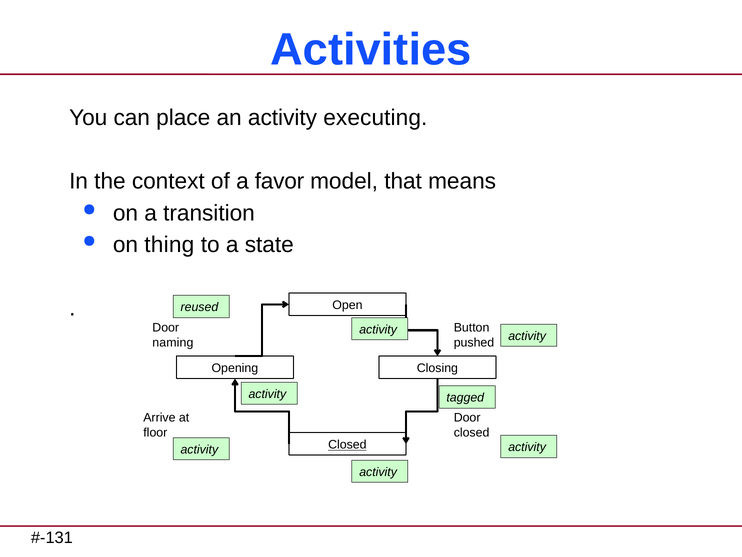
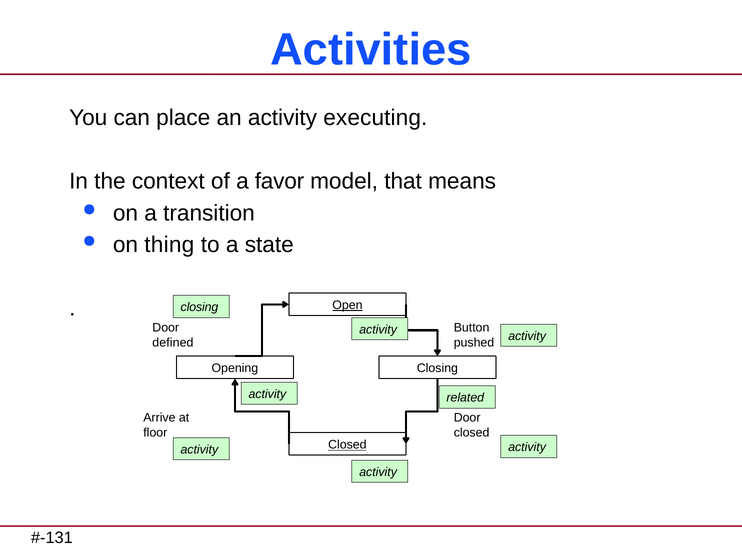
Open underline: none -> present (347, 305)
reused: reused -> closing (199, 307)
naming: naming -> defined (173, 342)
tagged: tagged -> related (465, 398)
